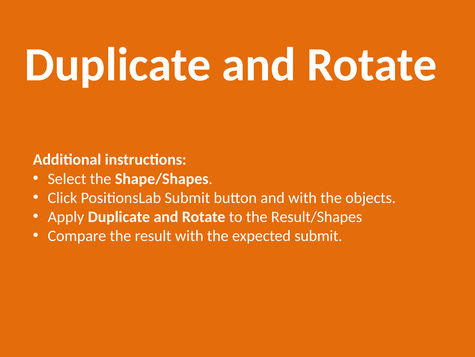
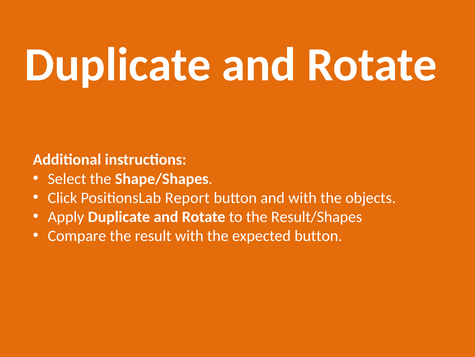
PositionsLab Submit: Submit -> Report (187, 197)
expected submit: submit -> button (318, 235)
